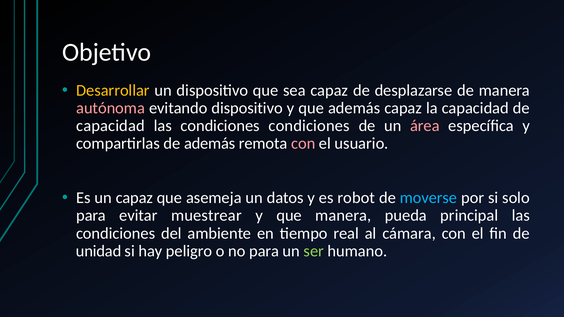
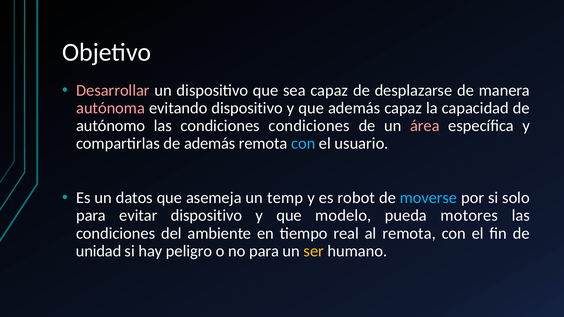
Desarrollar colour: yellow -> pink (113, 90)
capacidad: capacidad -> autónomo (111, 126)
con colour: pink -> light blue (303, 144)
un capaz: capaz -> datos (134, 198)
datos: datos -> temp (285, 198)
evitar muestrear: muestrear -> dispositivo (207, 216)
que manera: manera -> modelo (343, 216)
principal: principal -> motores (469, 216)
al cámara: cámara -> remota (409, 234)
ser colour: light green -> yellow (314, 251)
